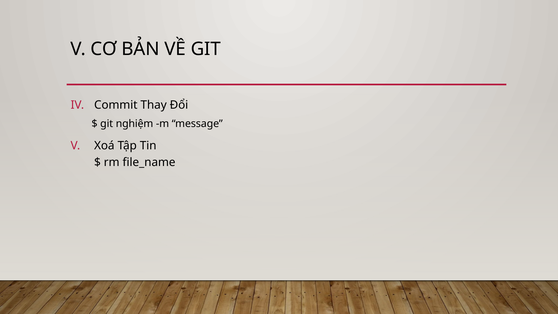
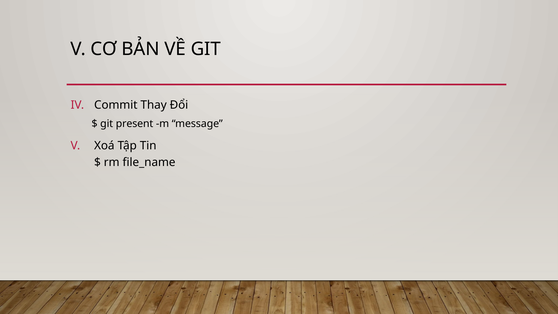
nghiệm: nghiệm -> present (135, 124)
